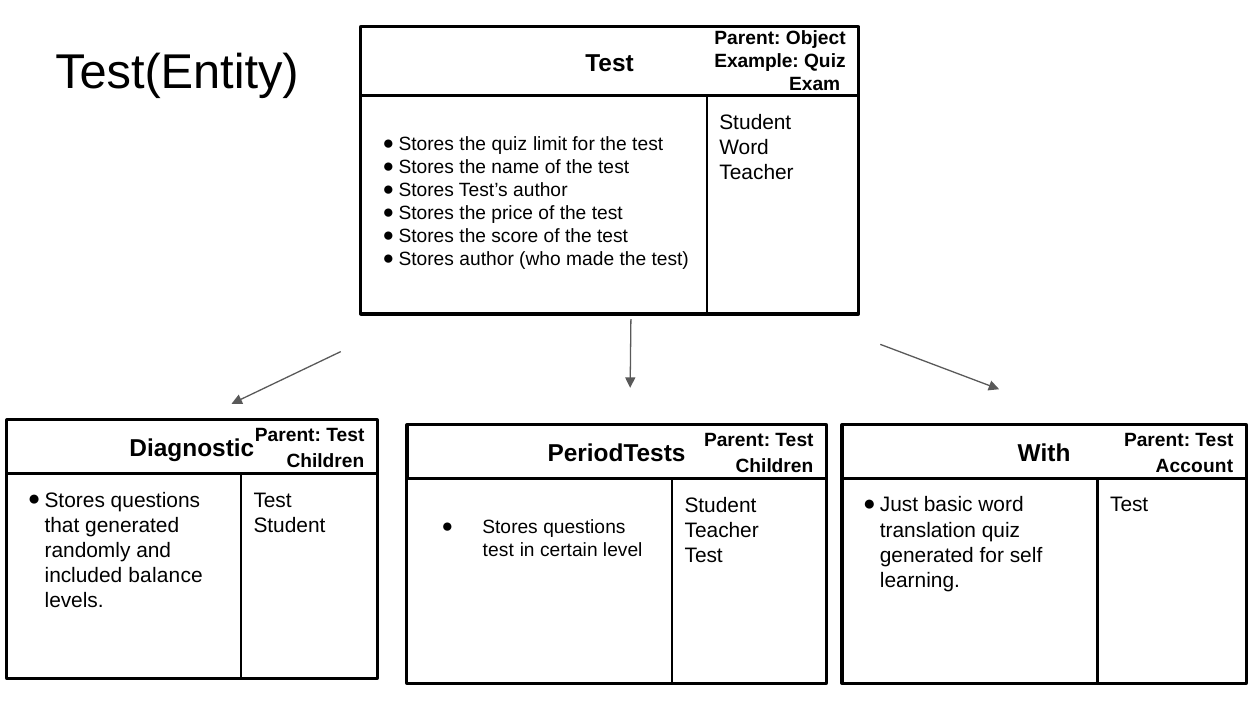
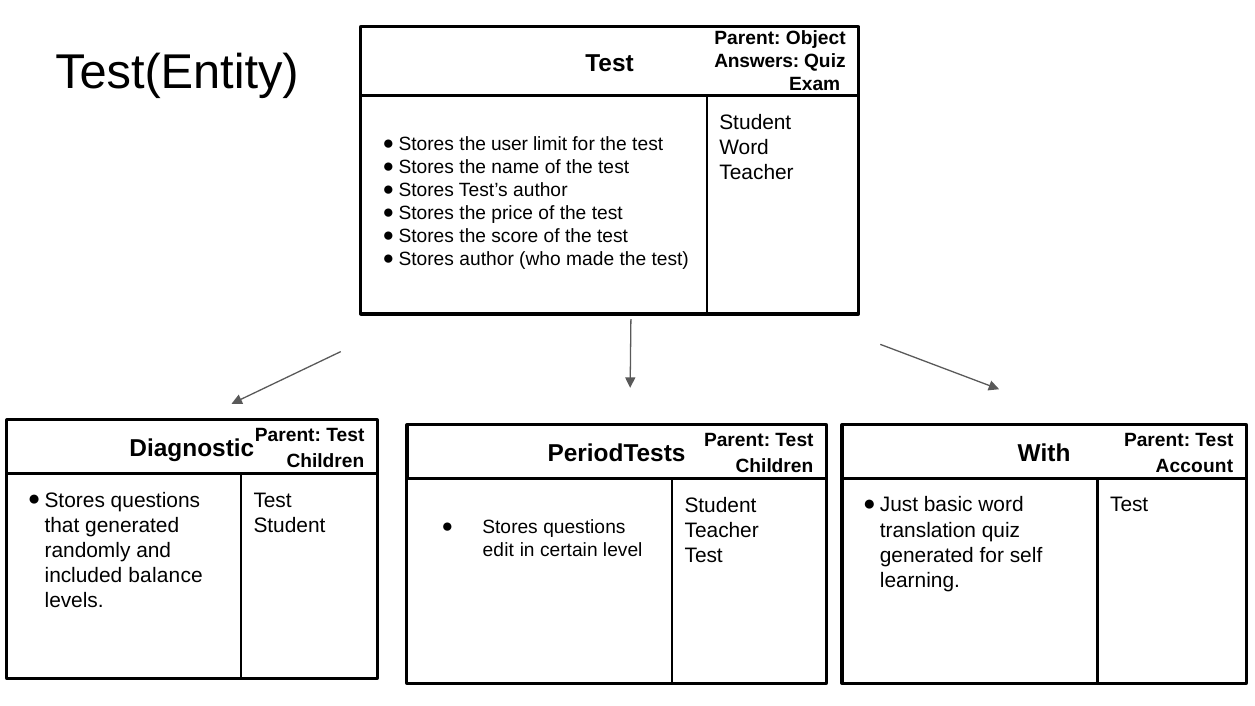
Example: Example -> Answers (757, 62)
the quiz: quiz -> user (510, 144)
test: test -> edit (498, 550)
